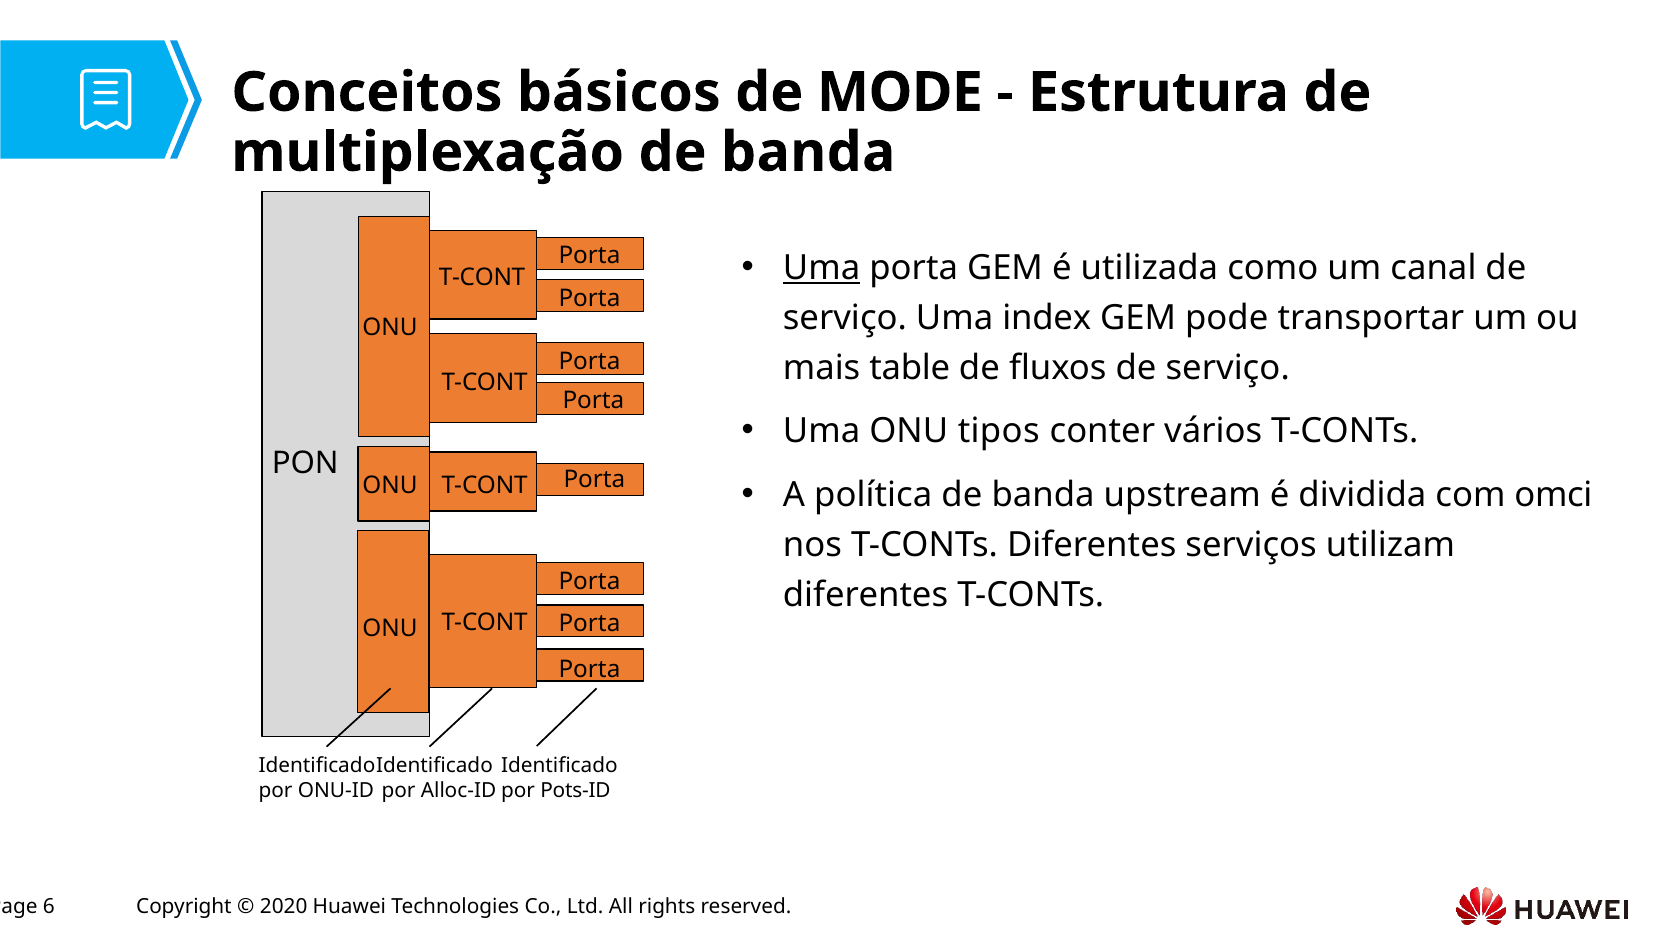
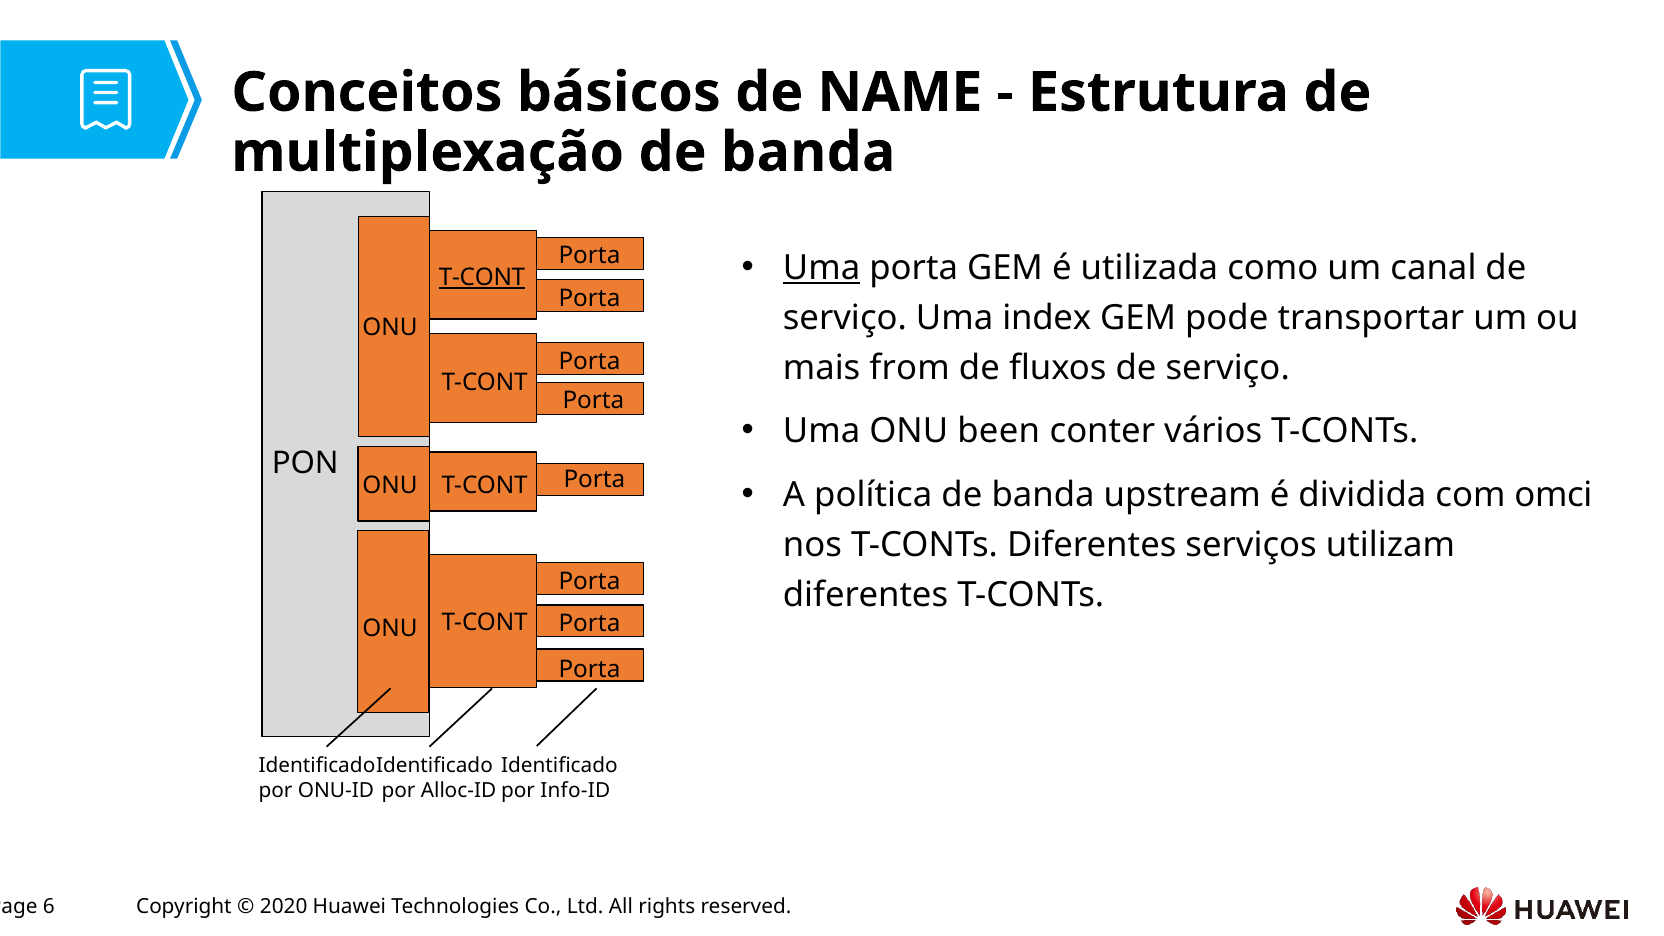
MODE: MODE -> NAME (900, 93)
T-CONT underline: none -> present (482, 278)
table: table -> from (910, 368)
tipos: tipos -> been (999, 431)
Pots-ID: Pots-ID -> Info-ID (575, 791)
